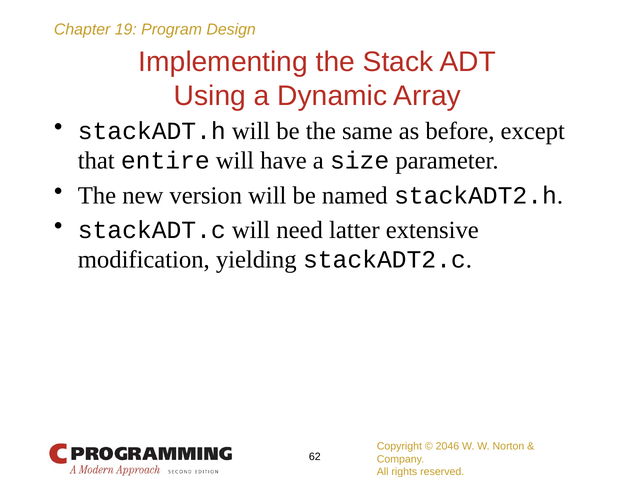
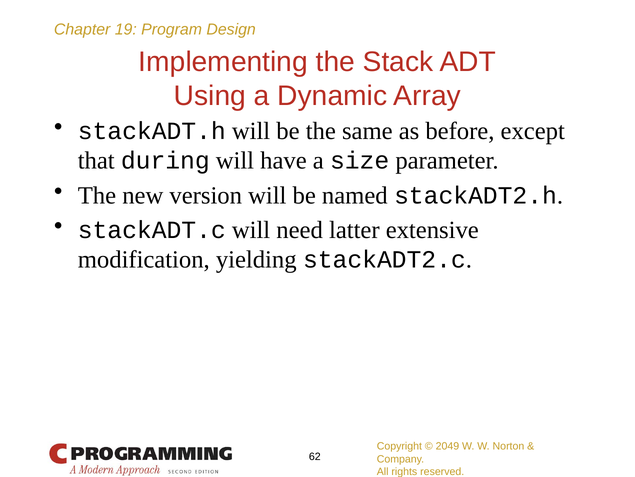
entire: entire -> during (165, 161)
2046: 2046 -> 2049 (447, 446)
